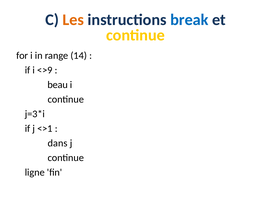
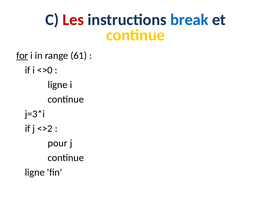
Les colour: orange -> red (73, 20)
for underline: none -> present (22, 56)
14: 14 -> 61 (79, 56)
<>9: <>9 -> <>0 (45, 70)
beau: beau -> ligne (58, 85)
<>1: <>1 -> <>2 (45, 129)
dans: dans -> pour (58, 143)
